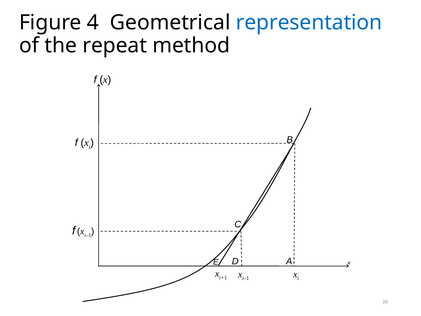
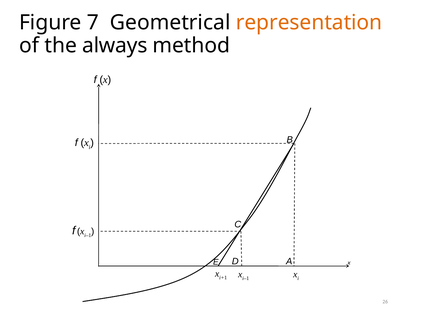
4: 4 -> 7 (93, 23)
representation colour: blue -> orange (309, 23)
repeat: repeat -> always (115, 45)
